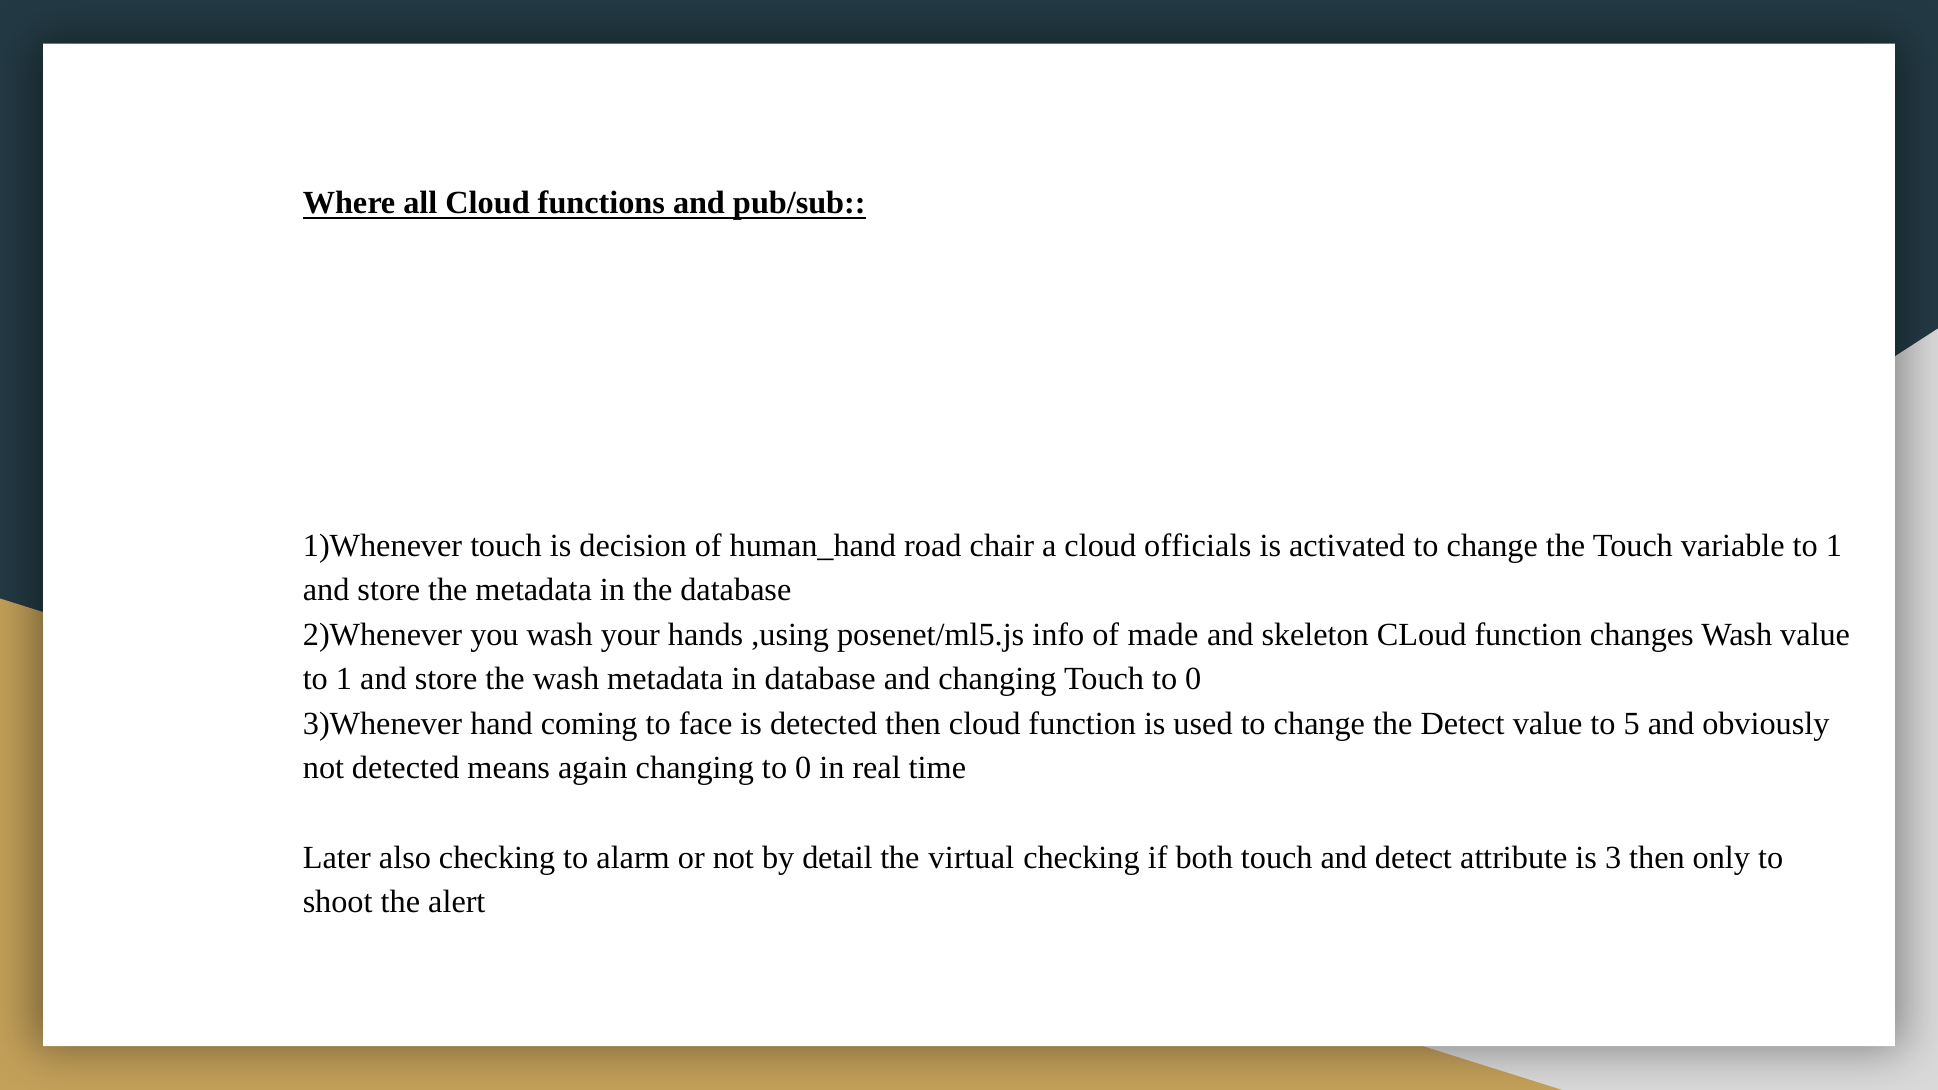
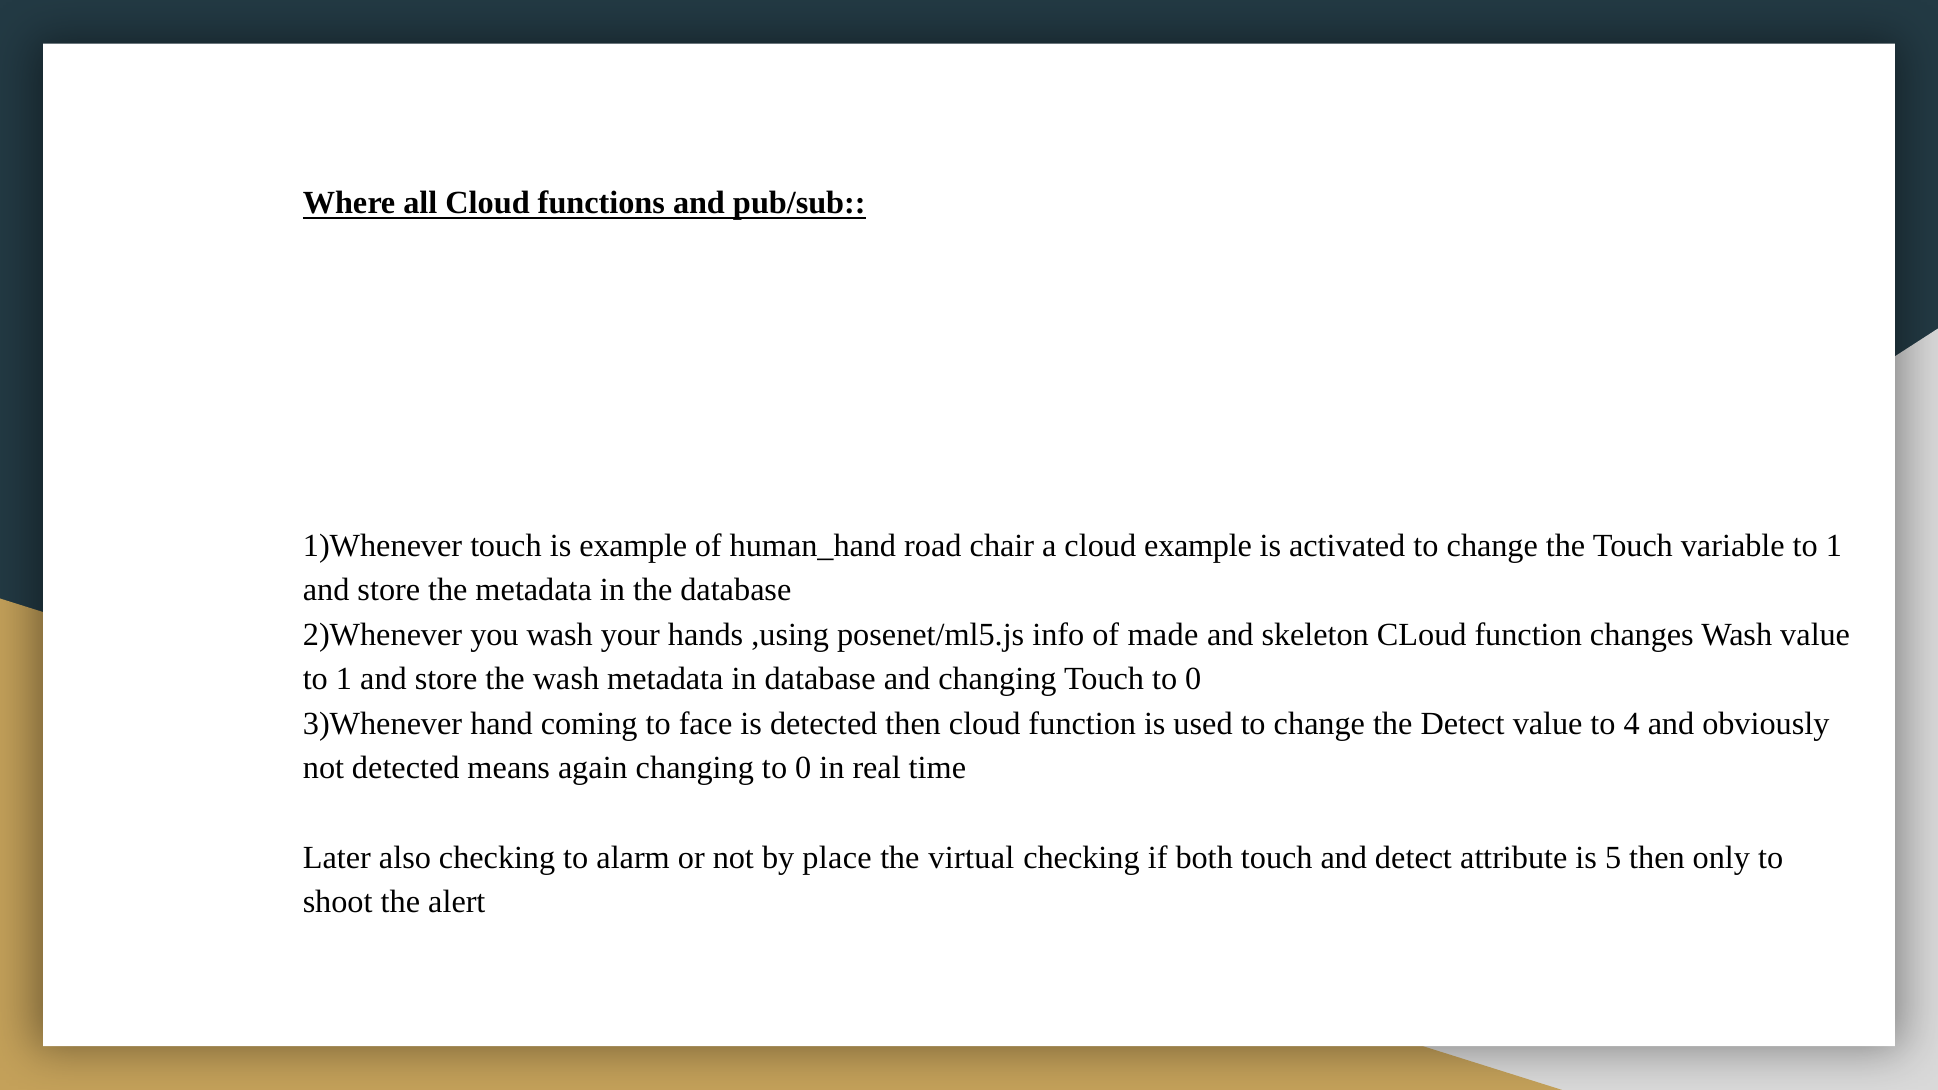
is decision: decision -> example (633, 546)
cloud officials: officials -> example (1198, 546)
5: 5 -> 4 (1632, 724)
detail: detail -> place (837, 857)
3: 3 -> 5 (1613, 857)
